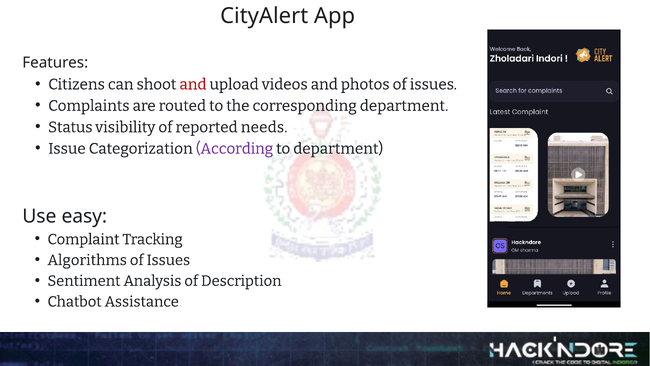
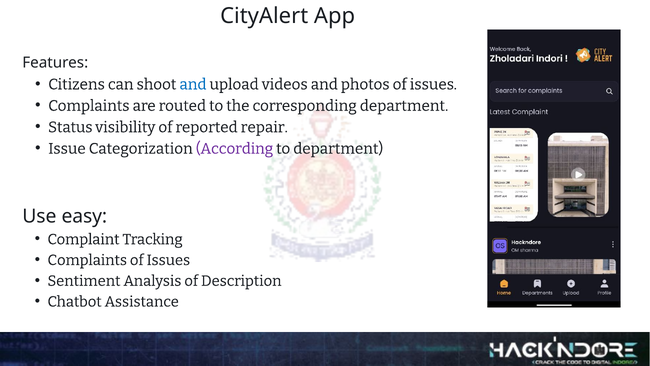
and colour: red -> blue (193, 84)
needs: needs -> repair (264, 127)
Algorithms: Algorithms -> Complaints (87, 260)
